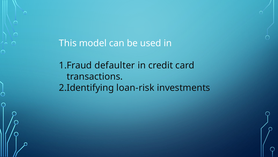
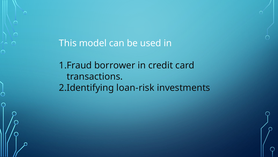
defaulter: defaulter -> borrower (115, 65)
